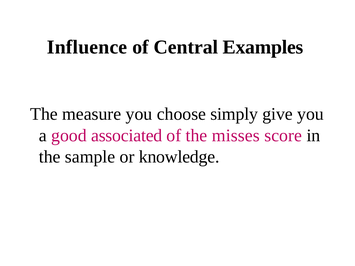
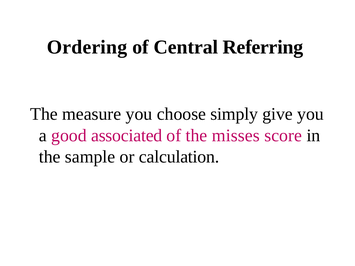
Influence: Influence -> Ordering (87, 47)
Examples: Examples -> Referring (263, 47)
knowledge: knowledge -> calculation (179, 157)
